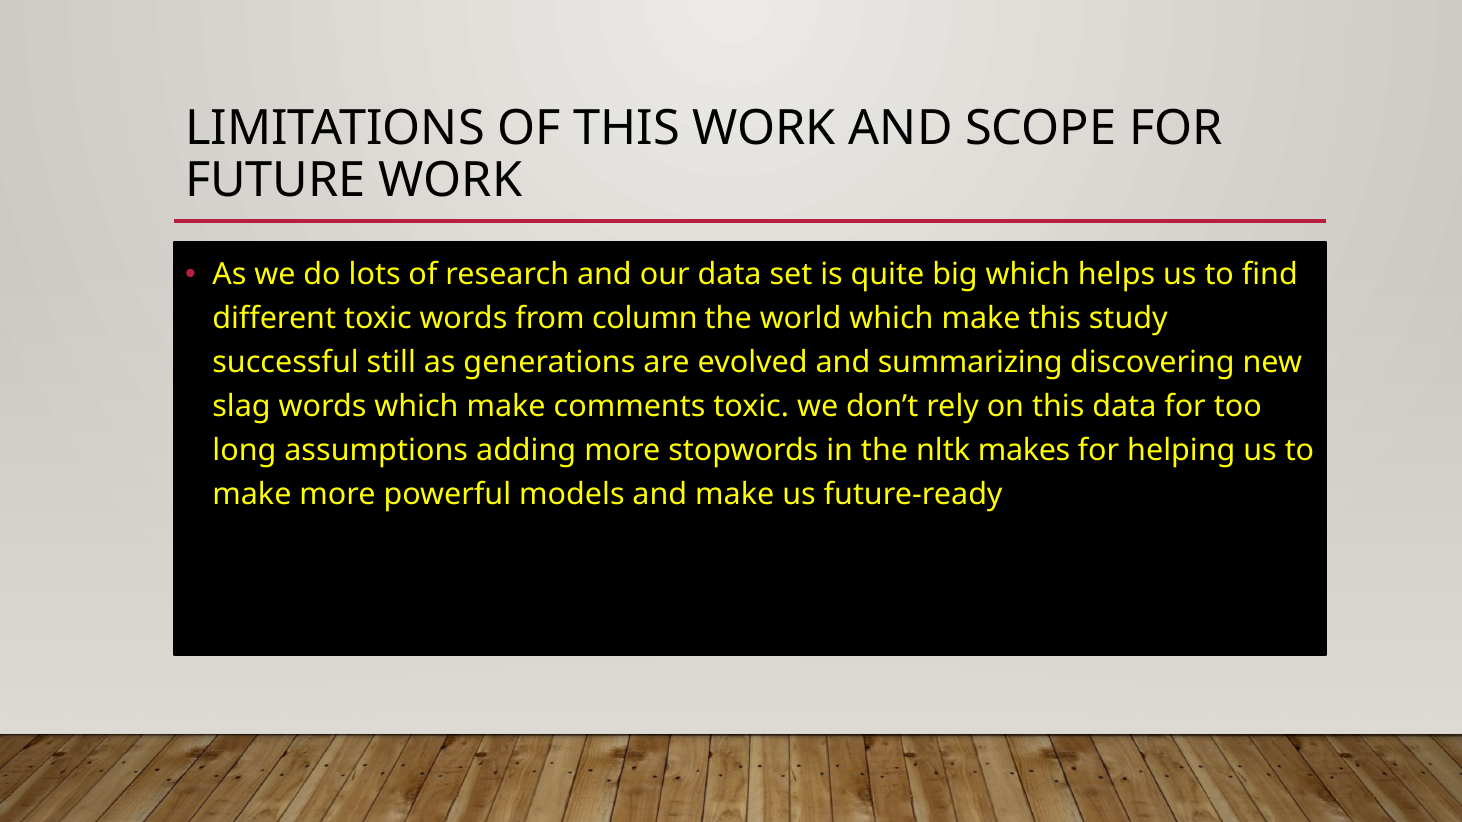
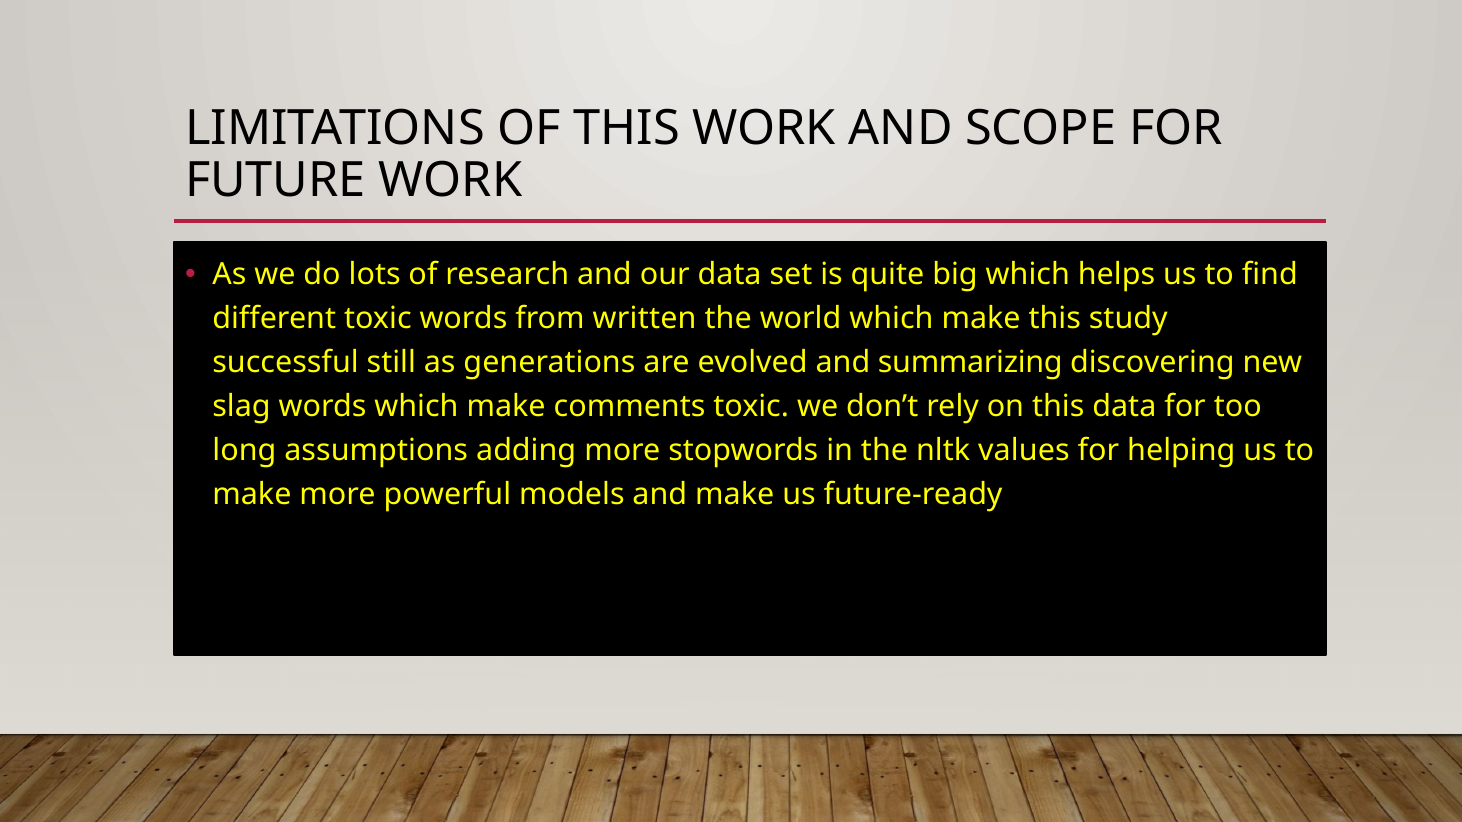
column: column -> written (645, 319)
makes: makes -> values (1024, 450)
